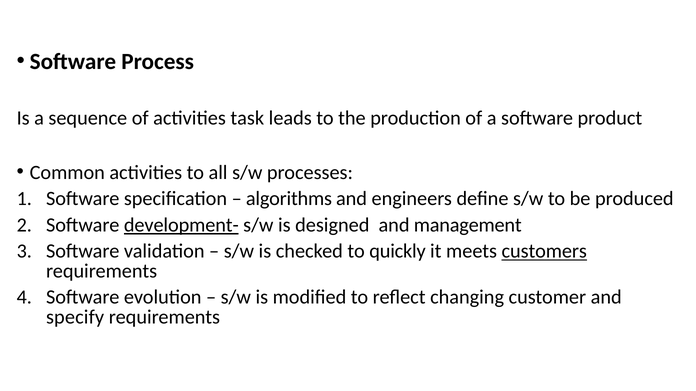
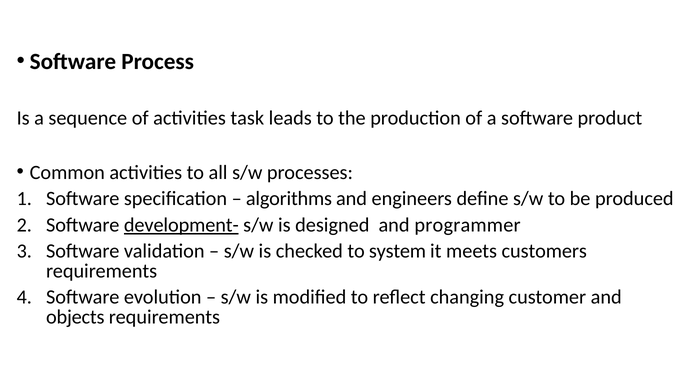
management: management -> programmer (468, 225)
quickly: quickly -> system (398, 252)
customers underline: present -> none (544, 252)
specify: specify -> objects (75, 317)
